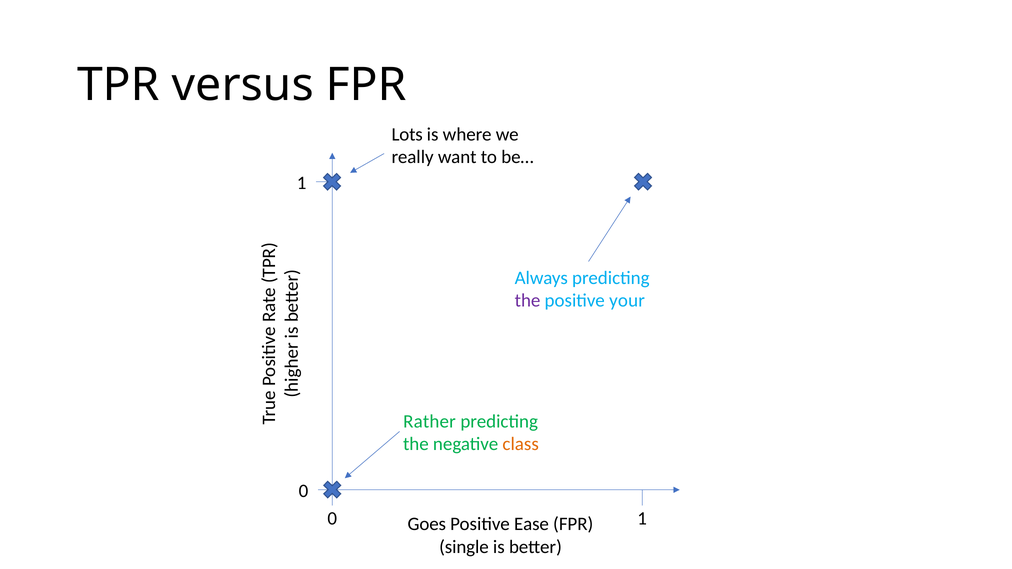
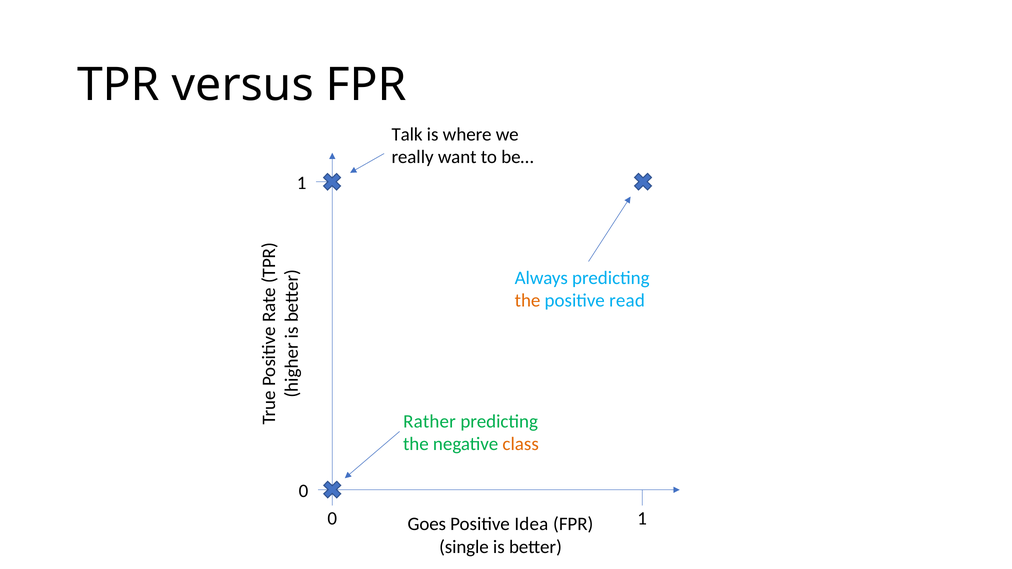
Lots: Lots -> Talk (407, 134)
the colour: purple -> orange (528, 301)
your: your -> read (627, 301)
Ease: Ease -> Idea (531, 524)
